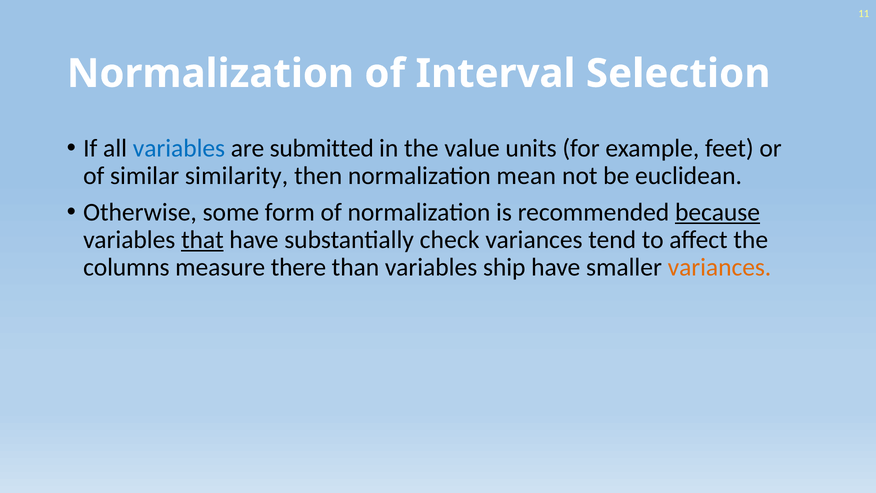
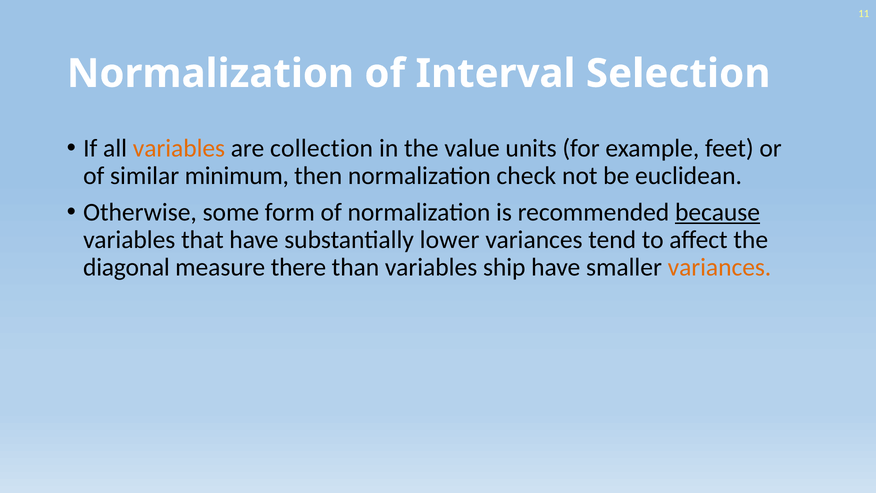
variables colour: blue -> orange (179, 148)
submitted: submitted -> collection (322, 148)
similarity: similarity -> minimum (237, 176)
mean: mean -> check (526, 176)
that underline: present -> none (202, 240)
check: check -> lower (450, 240)
columns: columns -> diagonal (126, 267)
